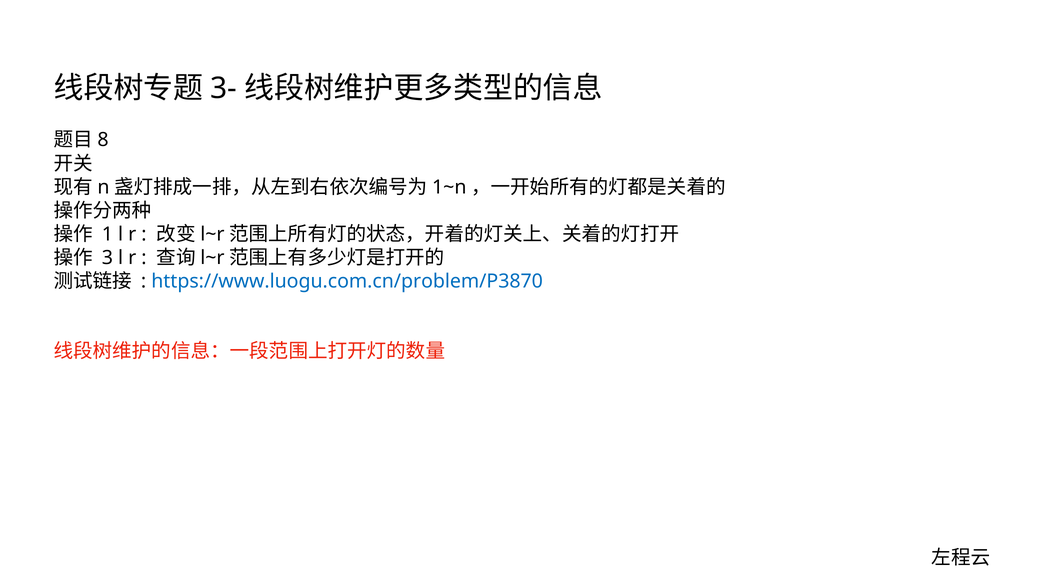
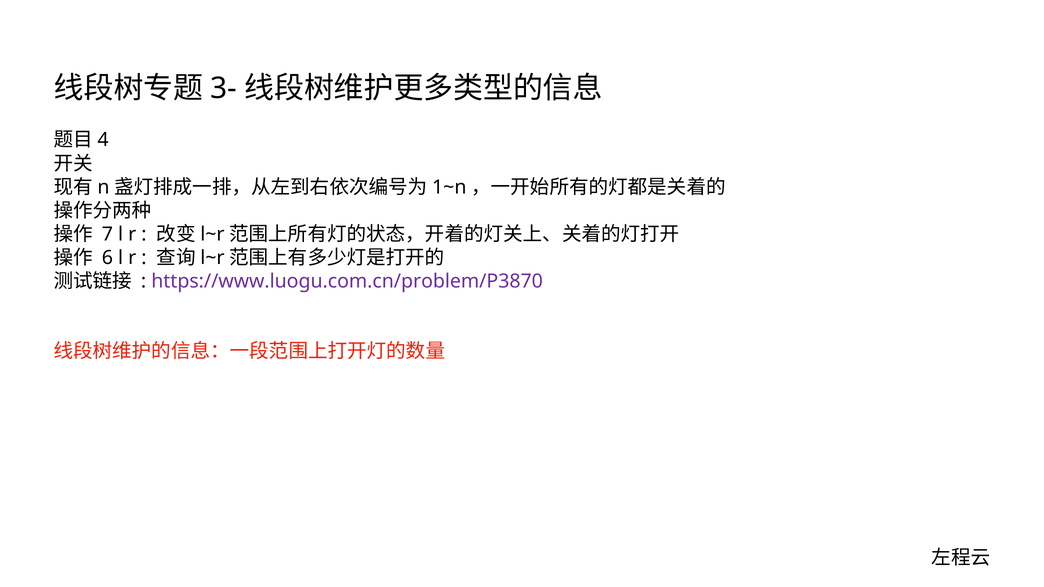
8: 8 -> 4 (103, 140)
1: 1 -> 7 (107, 234)
3: 3 -> 6 (107, 258)
https://www.luogu.com.cn/problem/P3870 colour: blue -> purple (347, 281)
